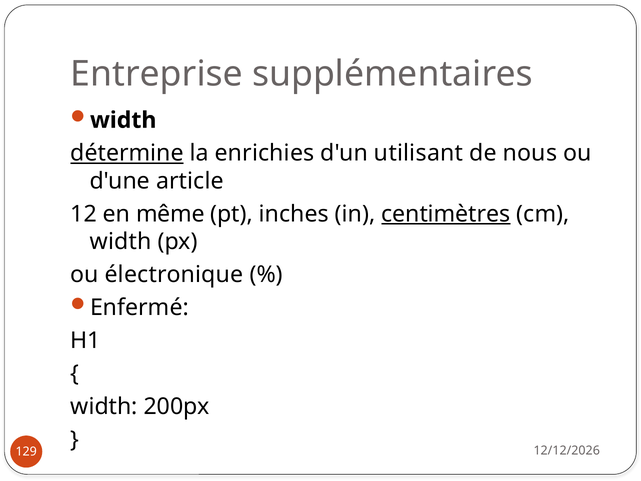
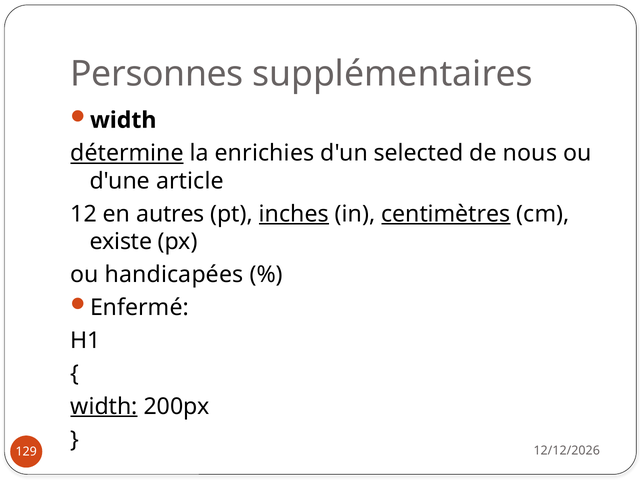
Entreprise: Entreprise -> Personnes (157, 74)
utilisant: utilisant -> selected (419, 153)
même: même -> autres (170, 214)
inches underline: none -> present (294, 214)
width: width -> existe (121, 242)
électronique: électronique -> handicapées (174, 274)
width underline: none -> present (104, 406)
